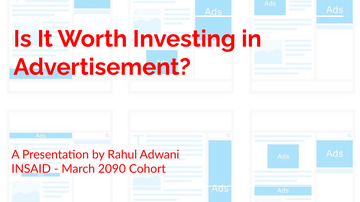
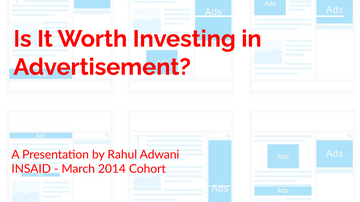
2090: 2090 -> 2014 (112, 169)
